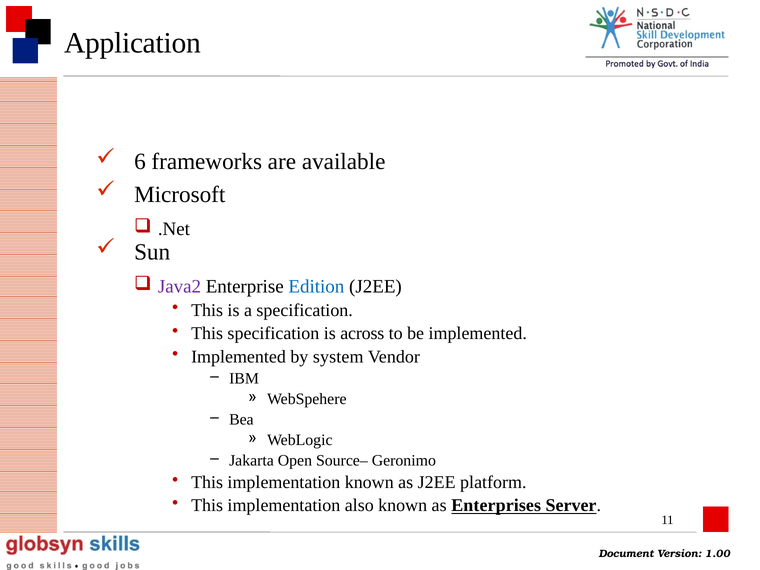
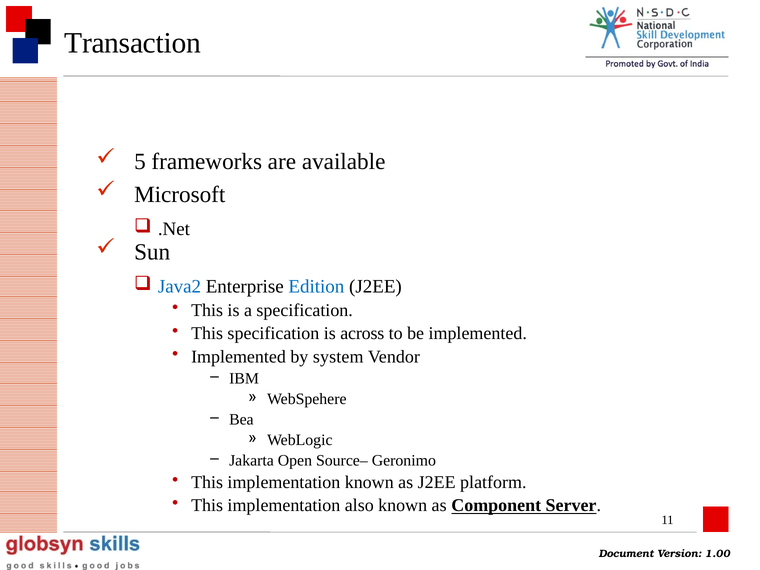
Application: Application -> Transaction (133, 43)
6: 6 -> 5 (140, 162)
Java2 colour: purple -> blue (179, 287)
Enterprises: Enterprises -> Component (496, 506)
